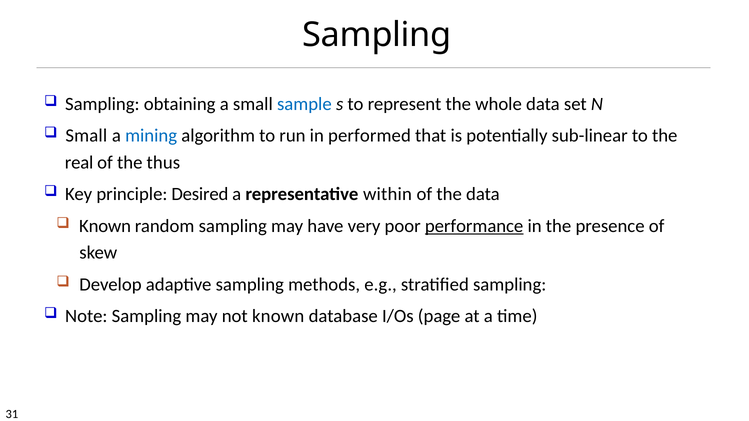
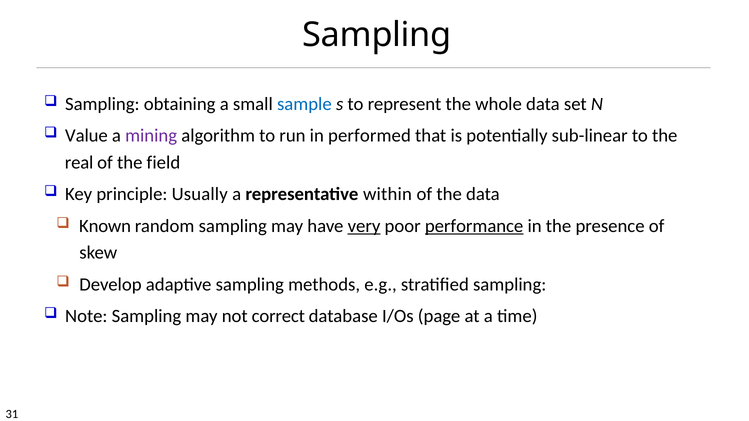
Small: Small -> Value (86, 136)
mining colour: blue -> purple (151, 136)
thus: thus -> field (163, 163)
Desired: Desired -> Usually (200, 194)
very underline: none -> present (364, 226)
not known: known -> correct (278, 316)
